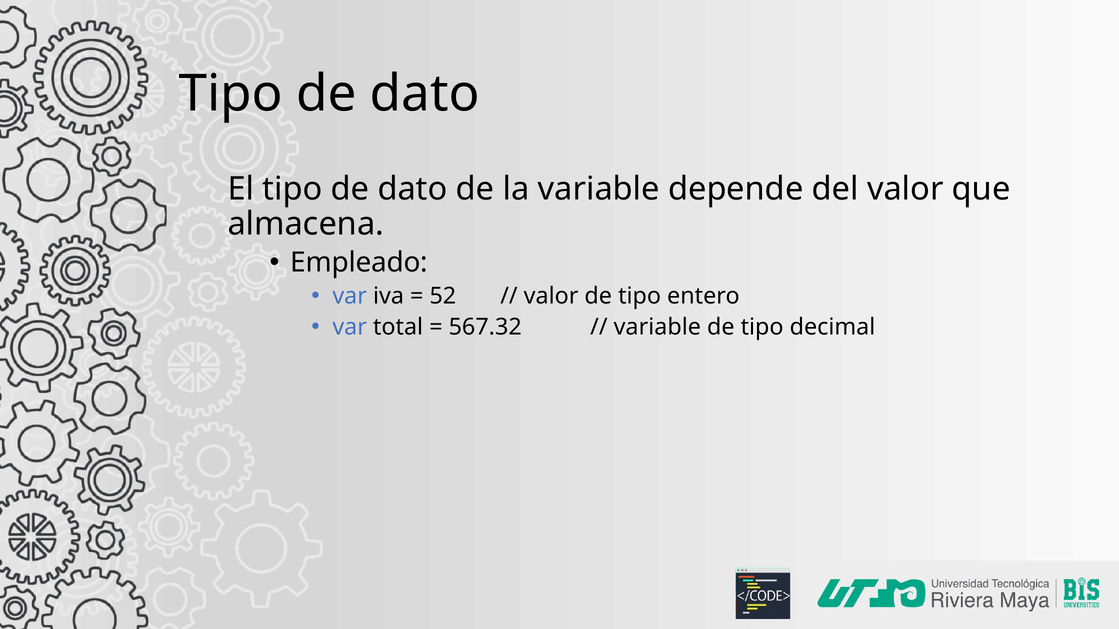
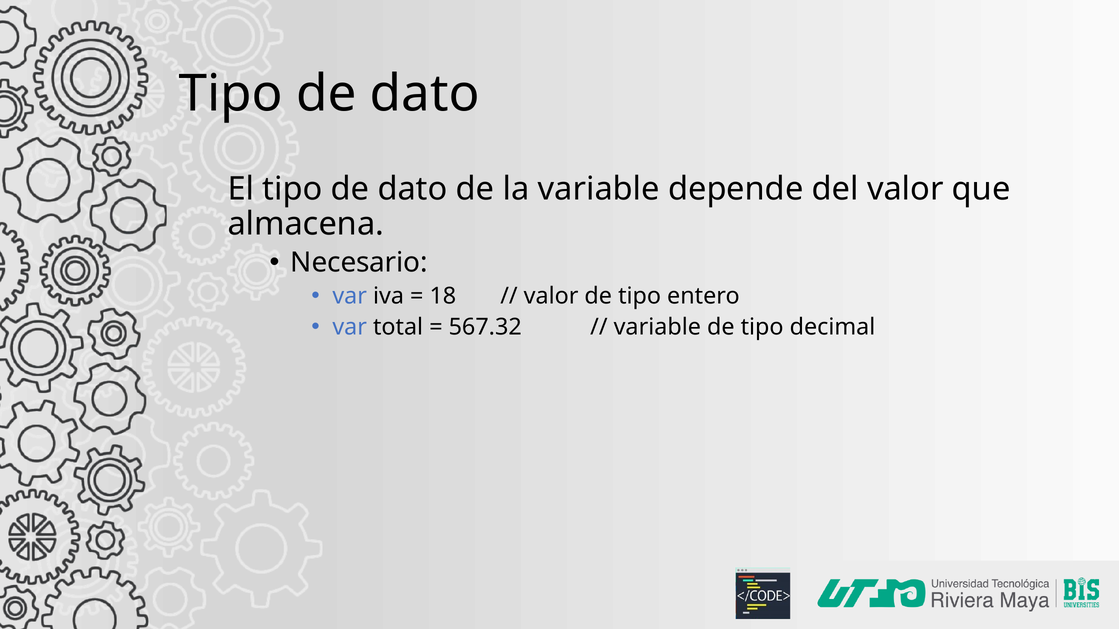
Empleado: Empleado -> Necesario (359, 263)
52: 52 -> 18 (443, 296)
